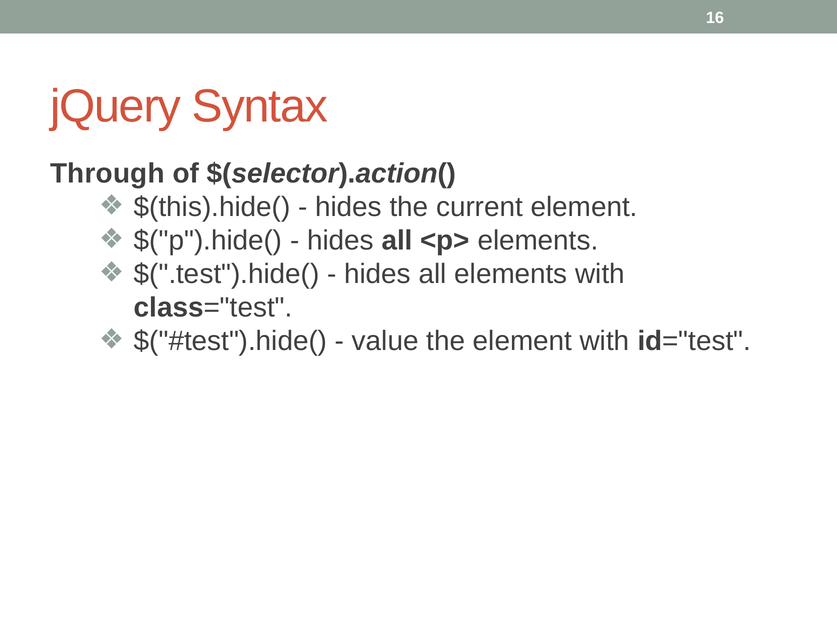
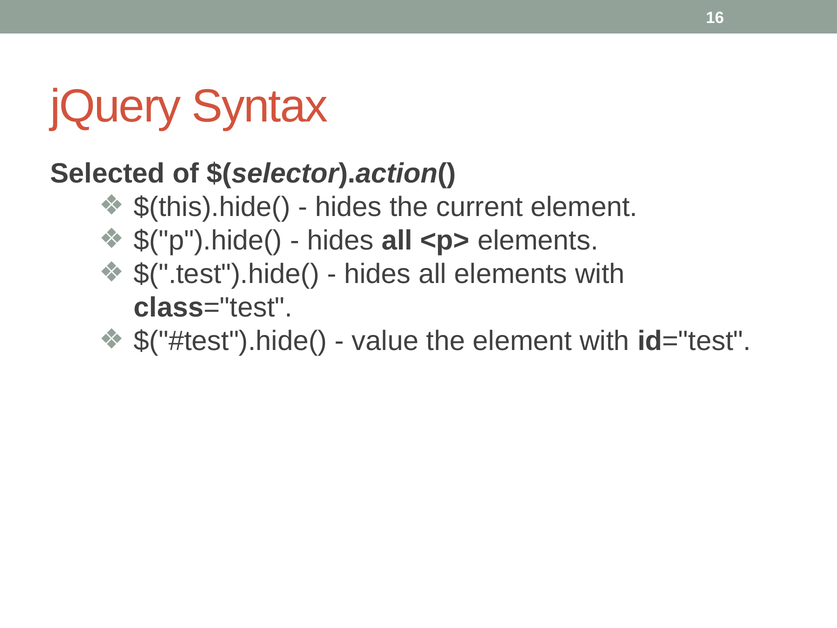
Through: Through -> Selected (108, 174)
